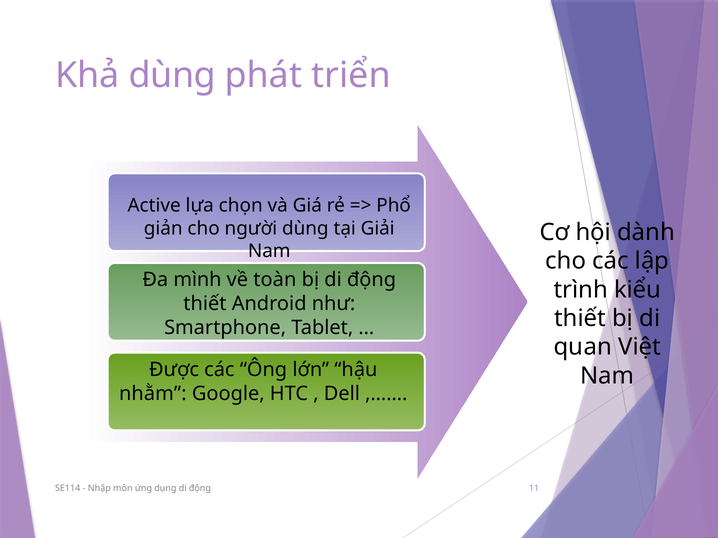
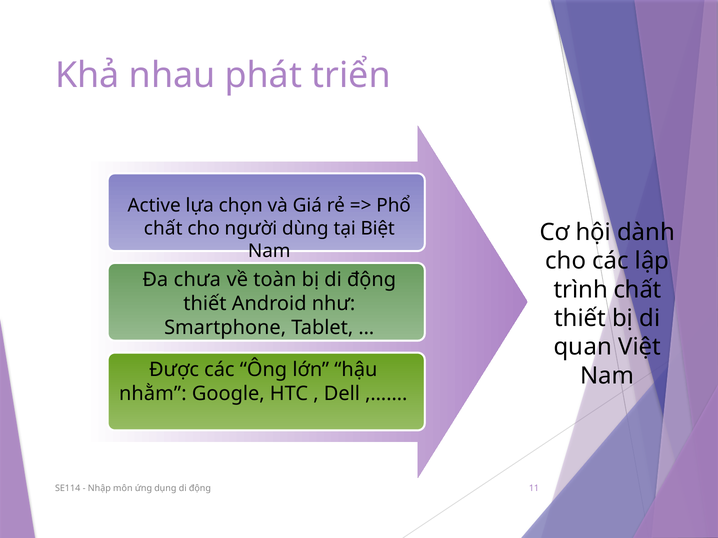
Khả dùng: dùng -> nhau (172, 76)
giản: giản -> chất (163, 229)
Giải: Giải -> Biệt (378, 229)
mình: mình -> chưa (197, 280)
trình kiểu: kiểu -> chất (638, 290)
